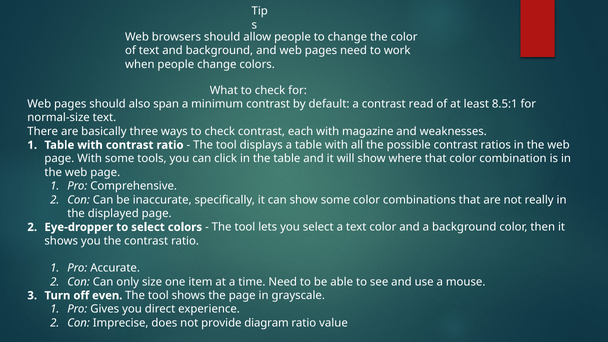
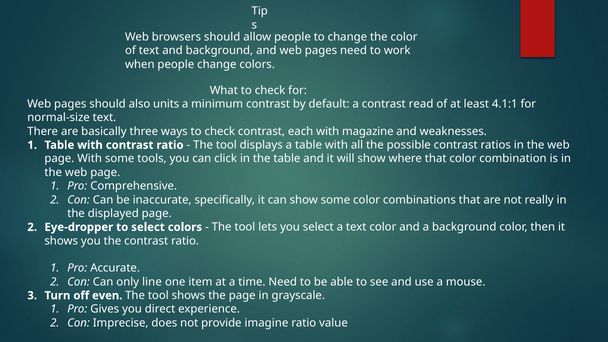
span: span -> units (166, 104)
8.5:1: 8.5:1 -> 4.1:1 (505, 104)
size: size -> line (152, 282)
diagram: diagram -> imagine (266, 323)
